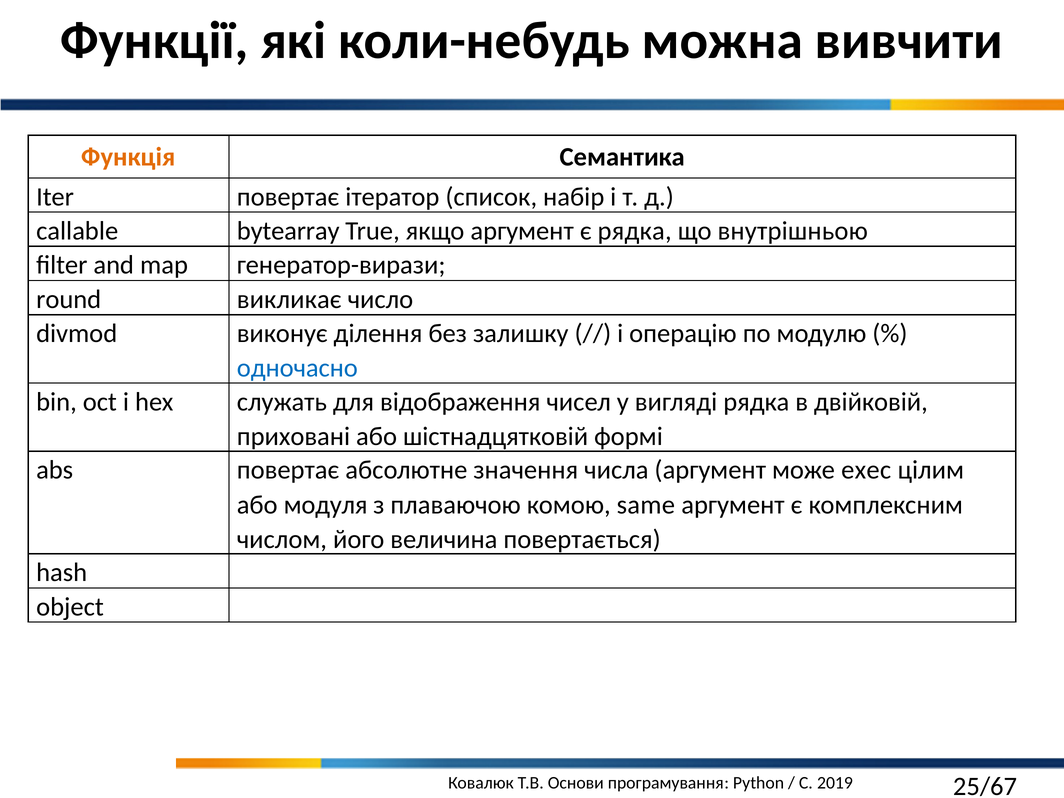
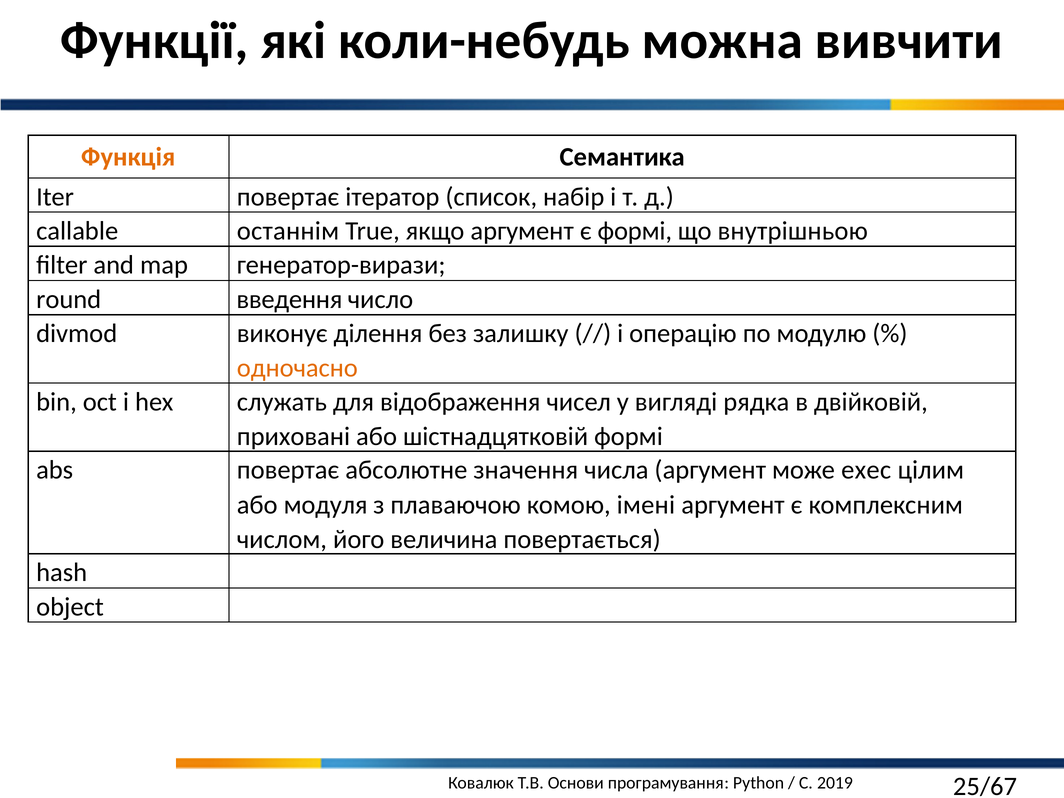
bytearray: bytearray -> останнім (288, 231)
є рядка: рядка -> формі (635, 231)
викликає: викликає -> введення (289, 299)
одночасно colour: blue -> orange (297, 368)
same: same -> імені (646, 505)
